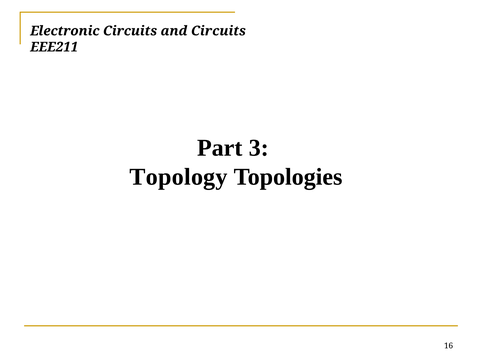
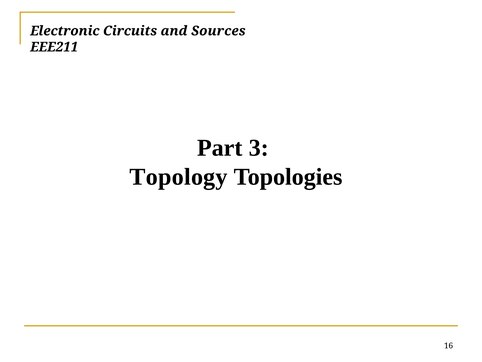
and Circuits: Circuits -> Sources (218, 31)
